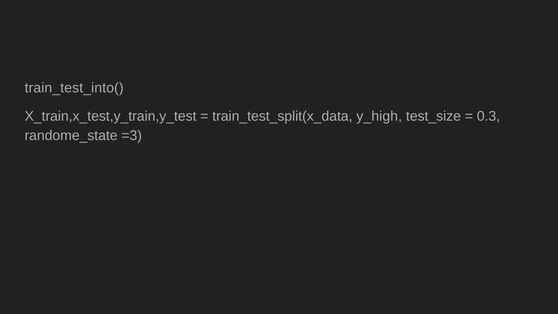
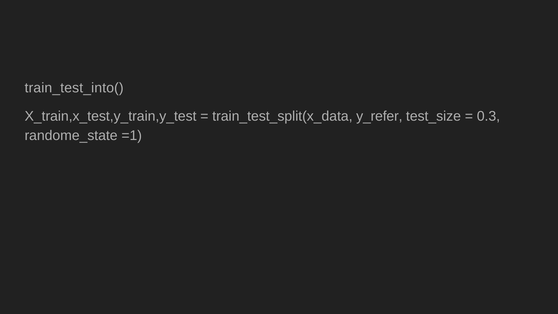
y_high: y_high -> y_refer (379, 116)
=3: =3 -> =1 (132, 136)
